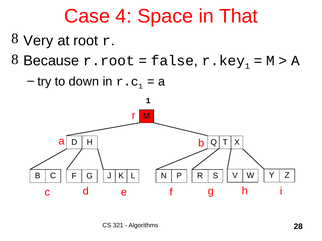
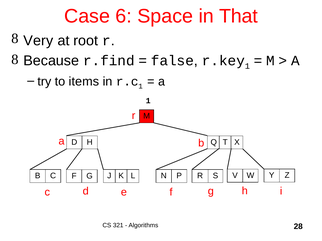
4: 4 -> 6 (124, 16)
r.root: r.root -> r.find (109, 61)
down: down -> items (84, 82)
